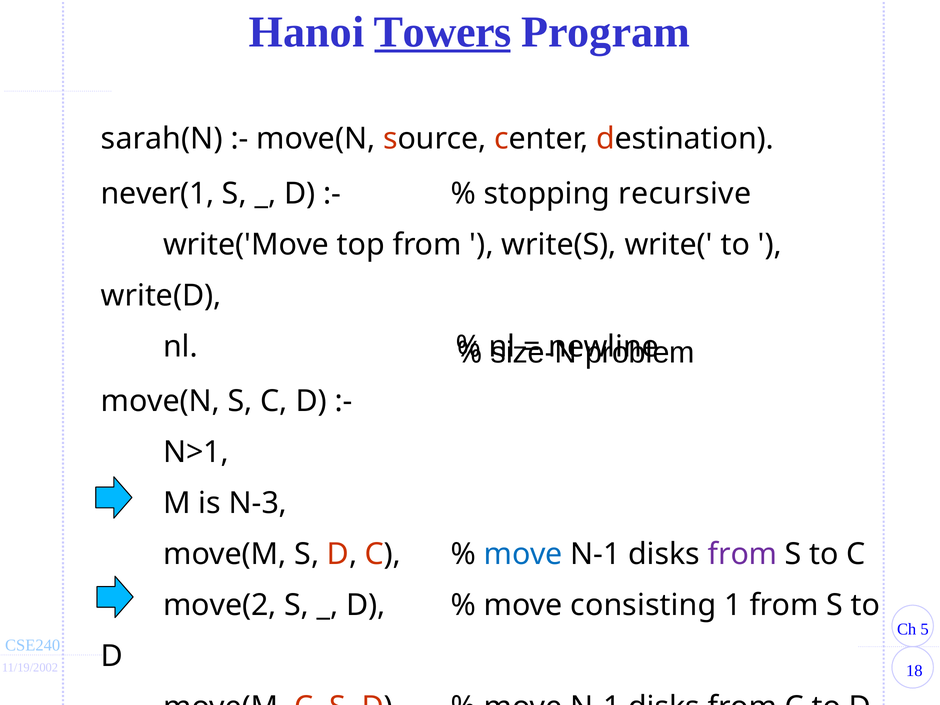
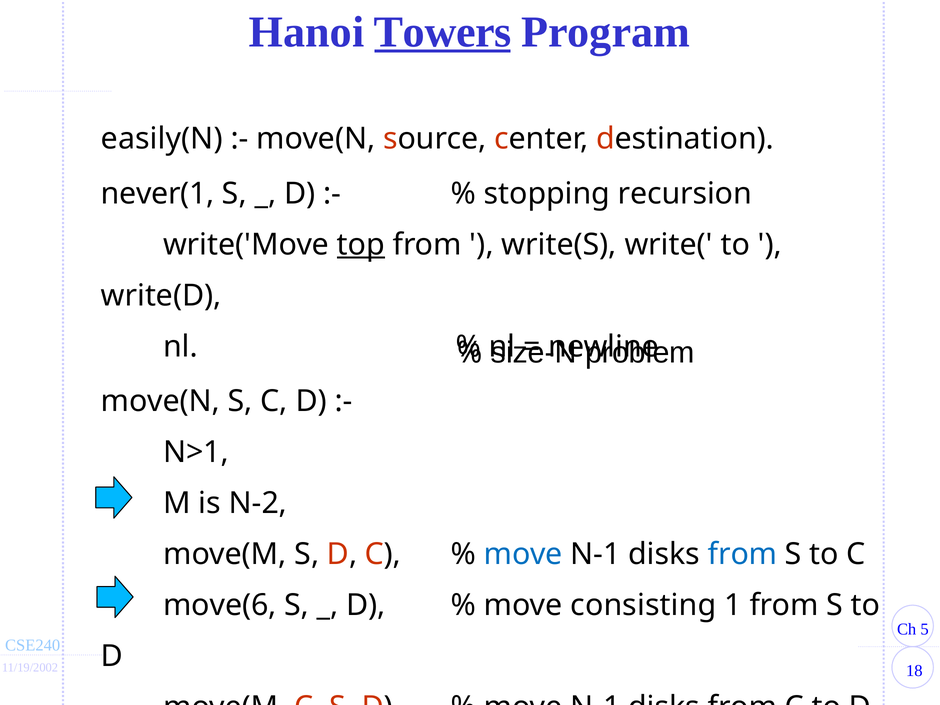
sarah(N: sarah(N -> easily(N (162, 139)
recursive: recursive -> recursion (685, 194)
top underline: none -> present (361, 245)
N-3: N-3 -> N-2 (258, 503)
from colour: purple -> blue (742, 554)
move(2: move(2 -> move(6 (220, 605)
